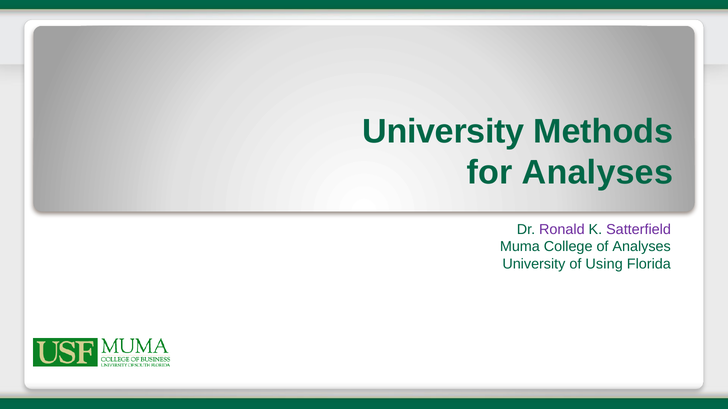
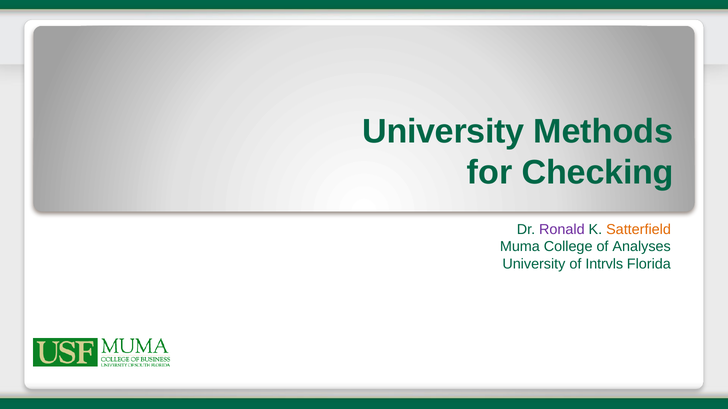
for Analyses: Analyses -> Checking (598, 173)
Satterfield colour: purple -> orange (639, 230)
Using: Using -> Intrvls (604, 264)
